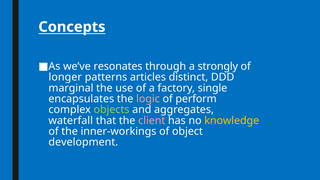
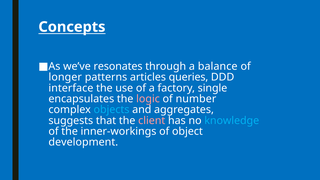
strongly: strongly -> balance (218, 66)
distinct: distinct -> queries (189, 77)
marginal: marginal -> interface (71, 88)
perform: perform -> number (196, 99)
objects colour: light green -> light blue (112, 110)
waterfall: waterfall -> suggests (71, 120)
knowledge colour: yellow -> light blue (232, 120)
